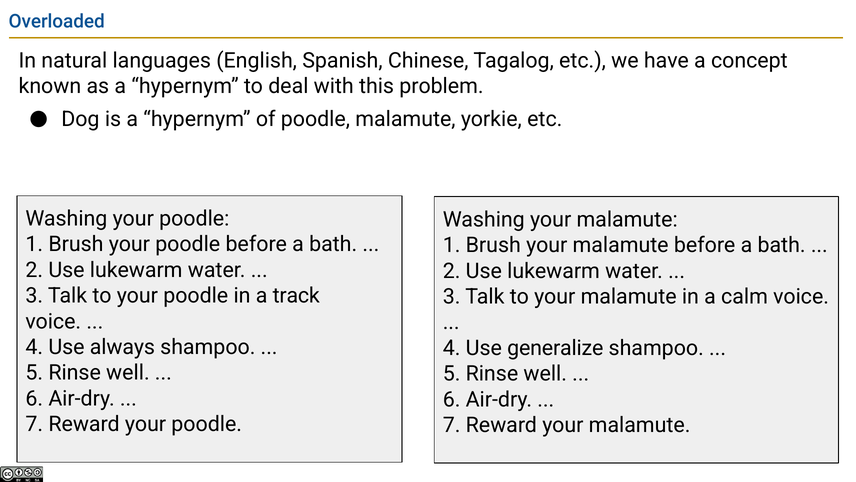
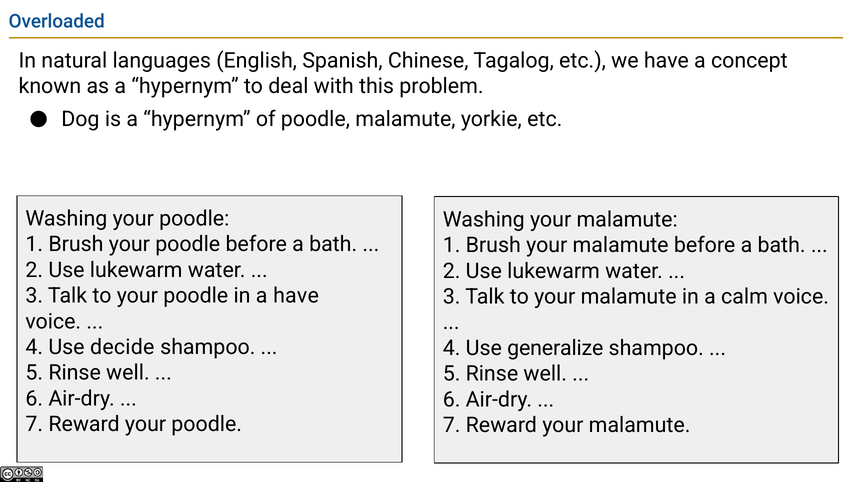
a track: track -> have (296, 295)
always: always -> decide (122, 347)
